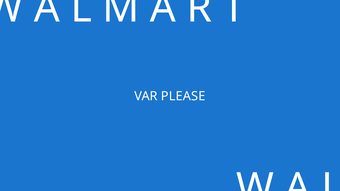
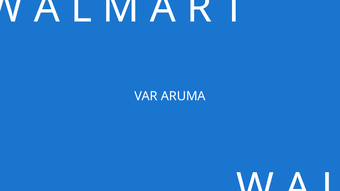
PLEASE: PLEASE -> ARUMA (183, 96)
